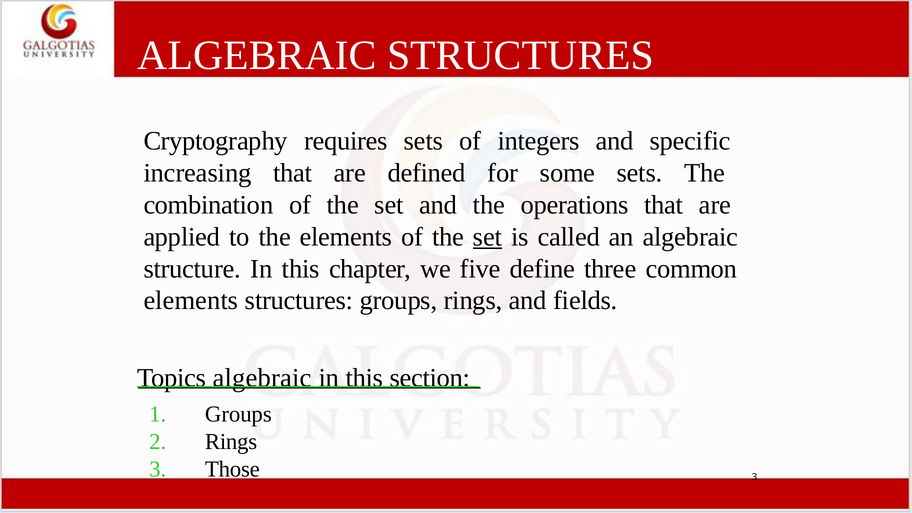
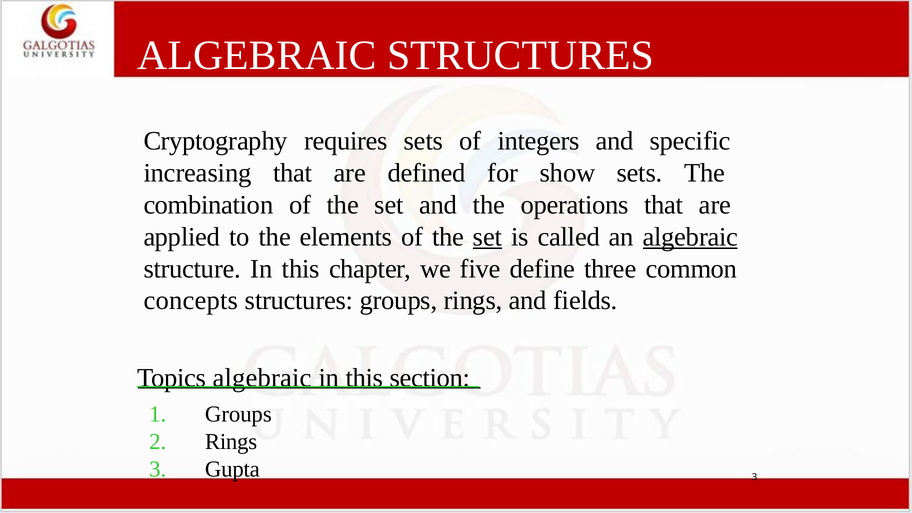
some: some -> show (568, 173)
algebraic underline: none -> present (690, 237)
elements: elements -> concepts (191, 301)
Those: Those -> Gupta (232, 469)
